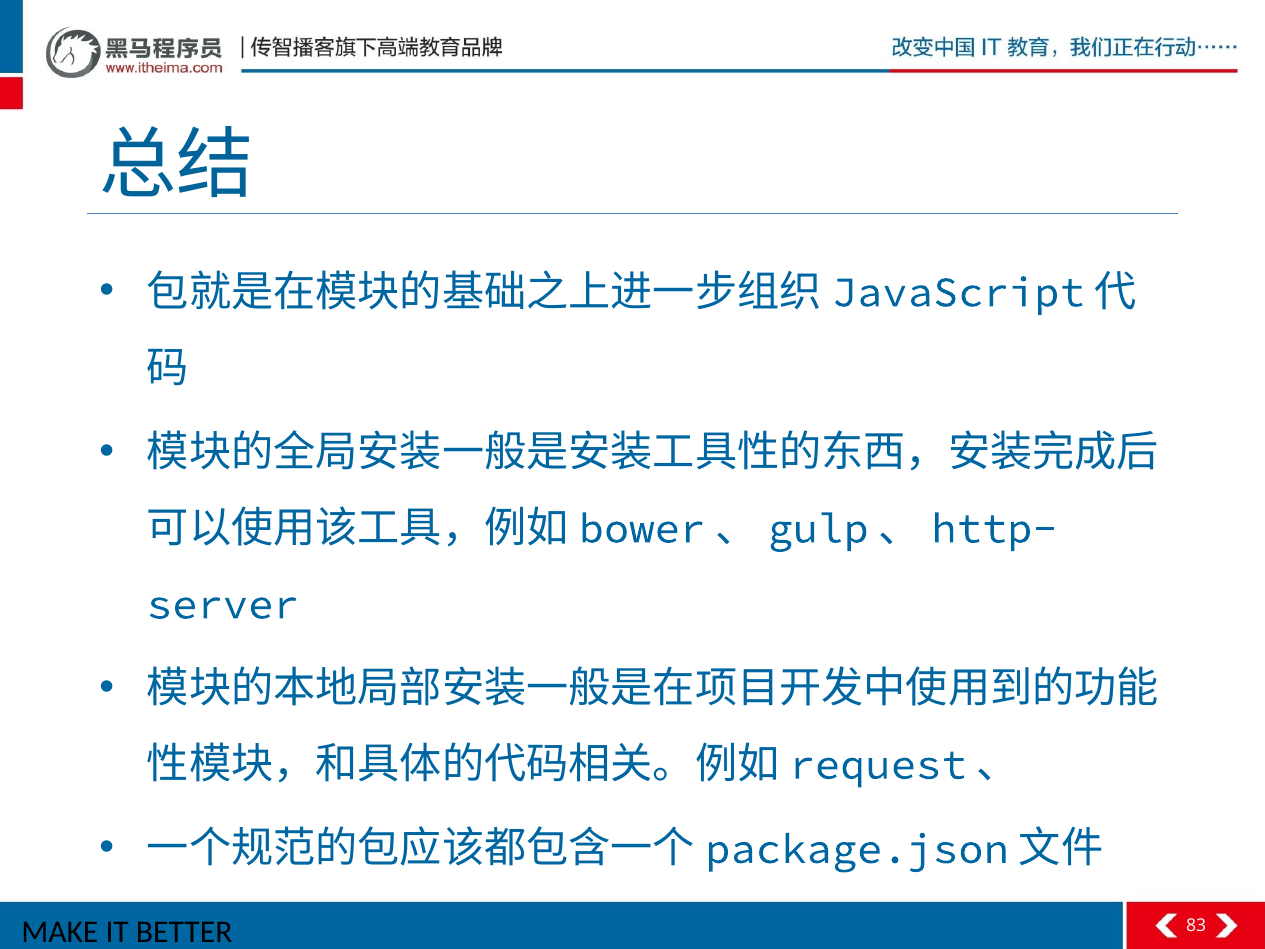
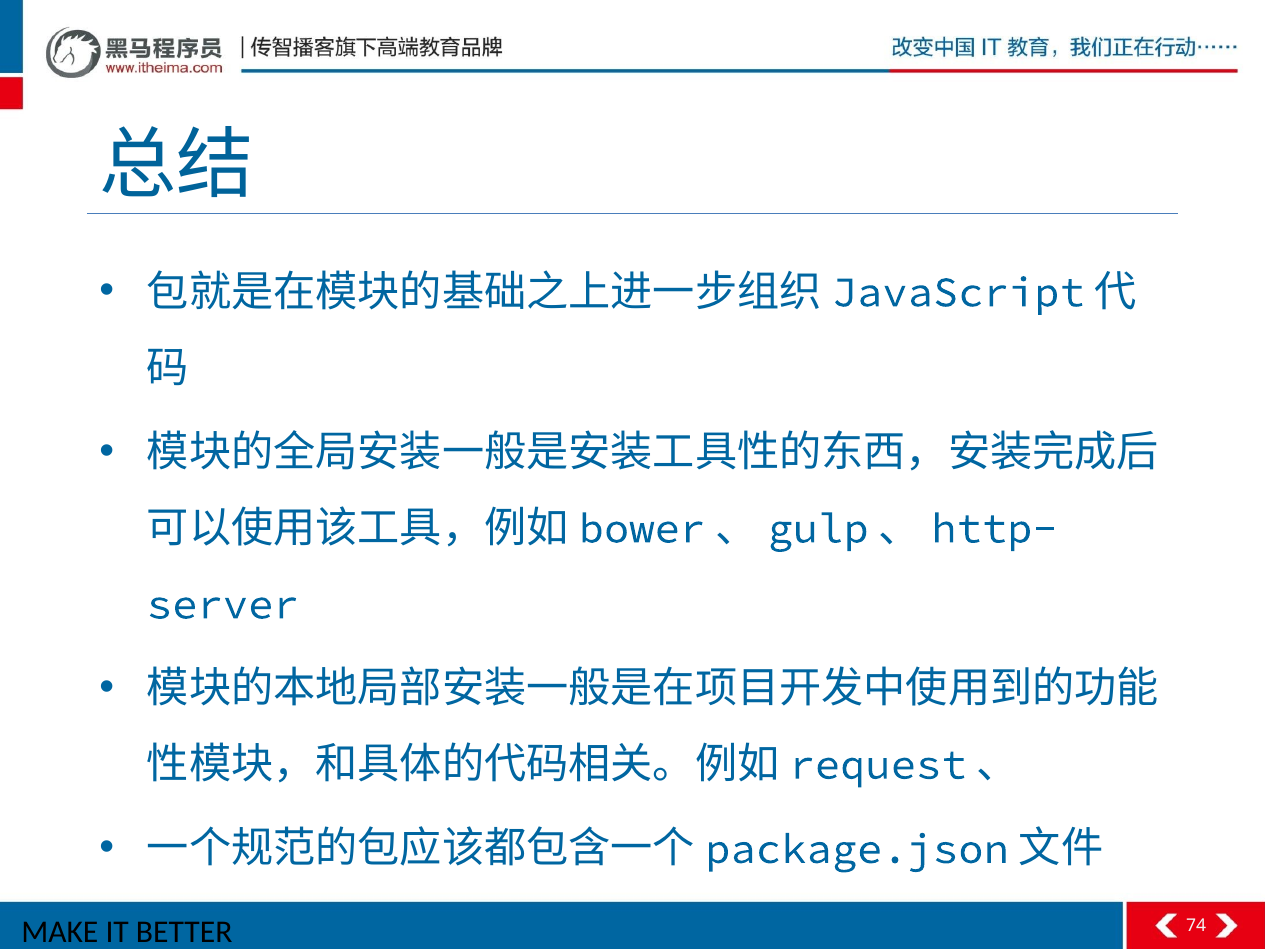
83: 83 -> 74 (1196, 925)
